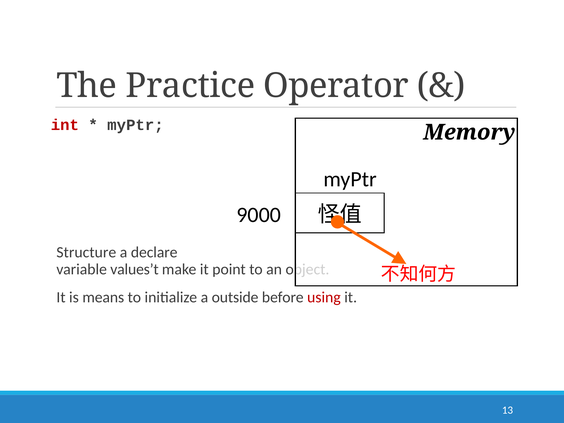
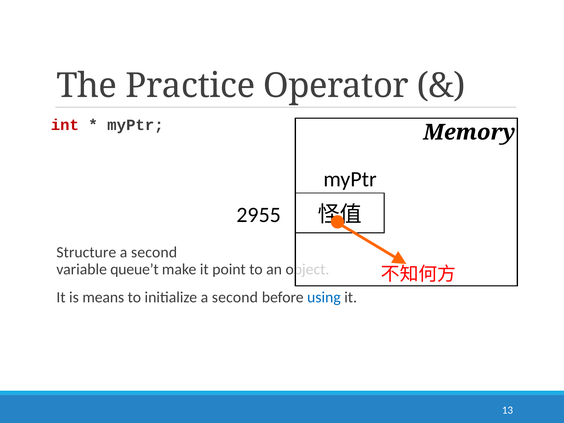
9000: 9000 -> 2955 (259, 215)
declare: declare -> second (154, 252)
values’t: values’t -> queue’t (134, 269)
initialize a outside: outside -> second (235, 297)
using colour: red -> blue (324, 297)
